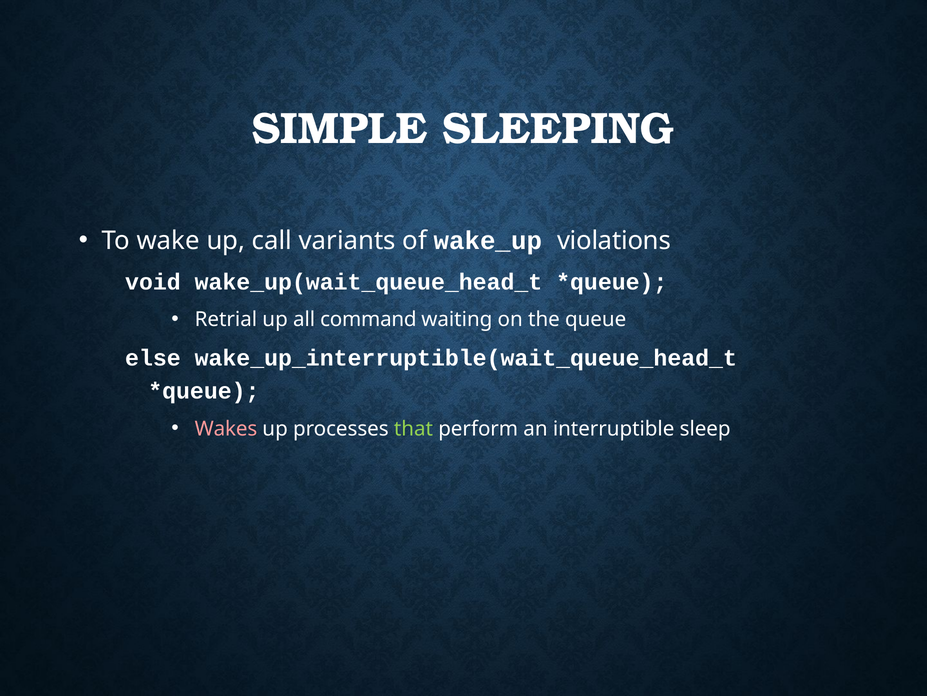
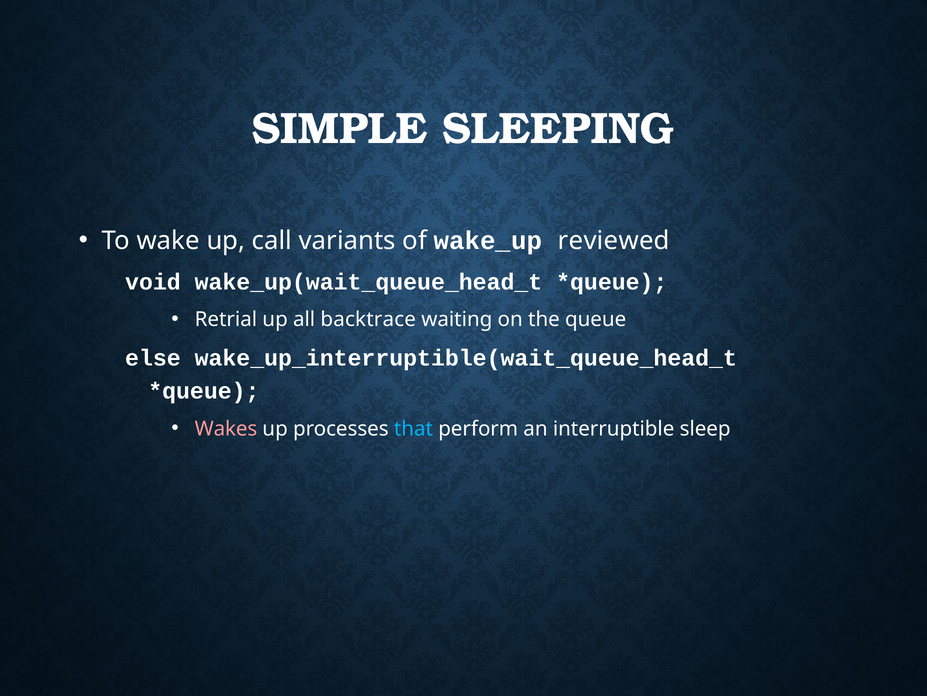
violations: violations -> reviewed (614, 241)
command: command -> backtrace (368, 319)
that colour: light green -> light blue (413, 428)
